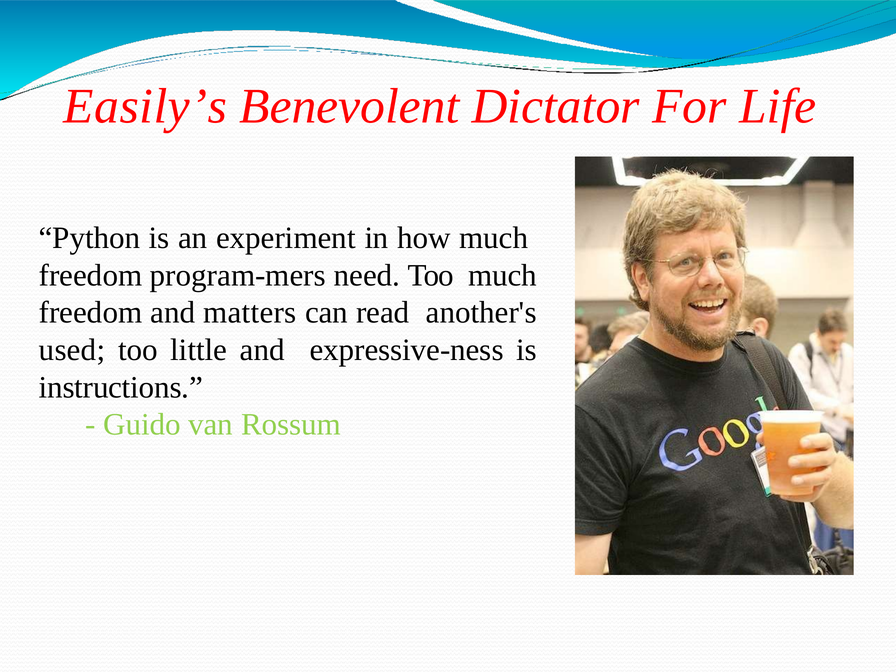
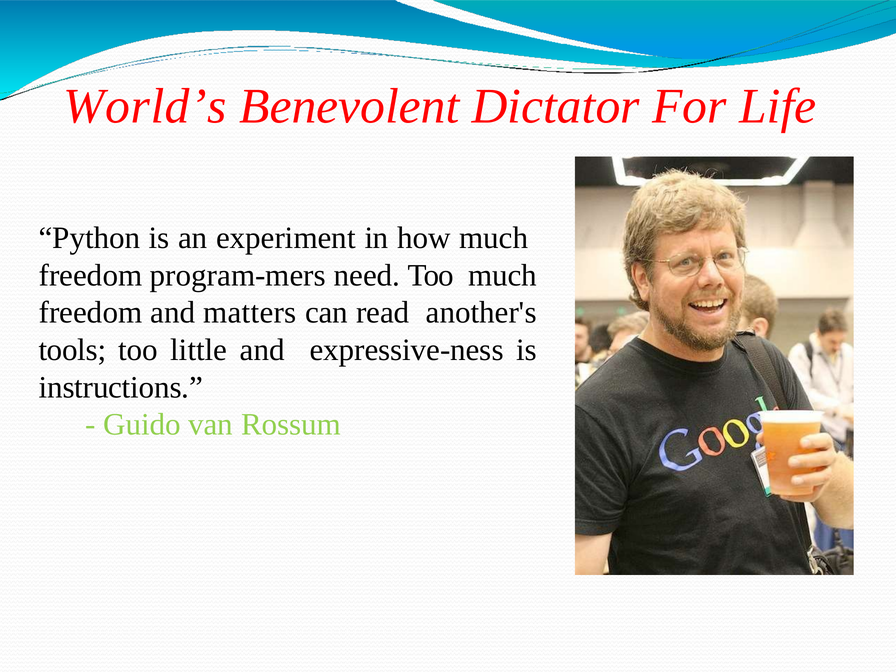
Easily’s: Easily’s -> World’s (145, 106)
used: used -> tools (72, 350)
